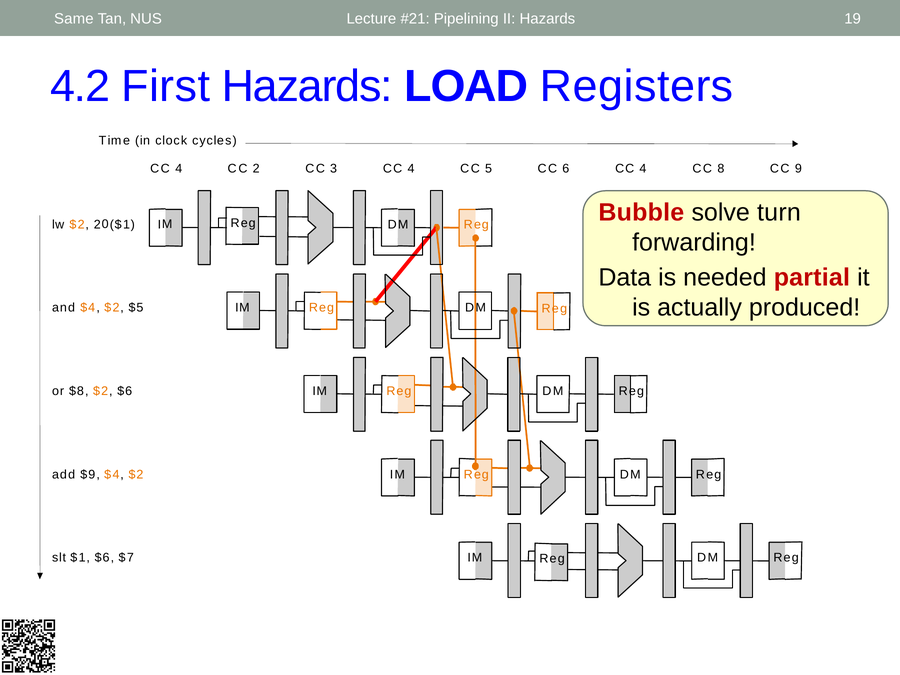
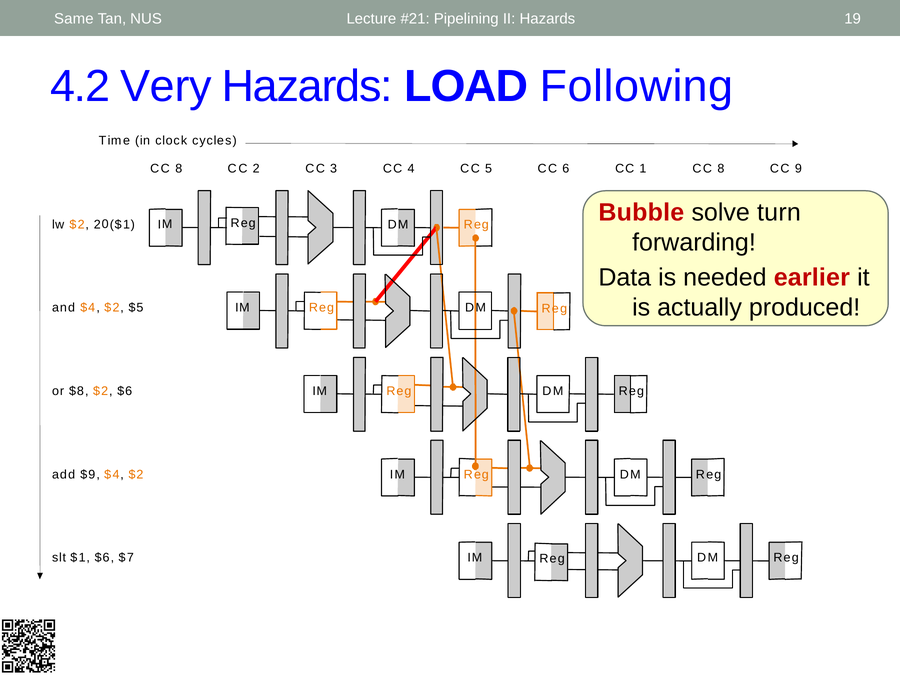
First: First -> Very (166, 86)
Registers: Registers -> Following (637, 86)
4: 4 -> 8 (179, 168)
4: 4 -> 1 (643, 169)
partial: partial -> earlier (812, 277)
